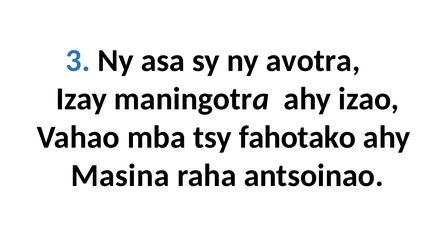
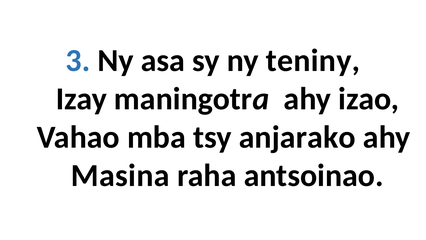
avotra: avotra -> teniny (313, 60)
fahotako: fahotako -> anjarako (297, 137)
